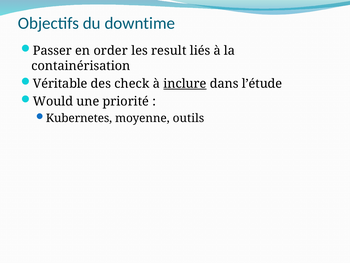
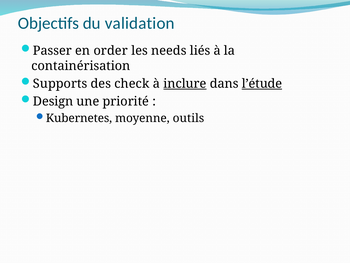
downtime: downtime -> validation (140, 23)
result: result -> needs (169, 51)
Véritable: Véritable -> Supports (60, 83)
l’étude underline: none -> present (262, 83)
Would: Would -> Design (53, 101)
